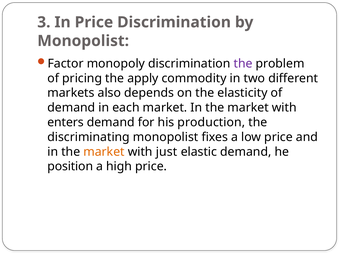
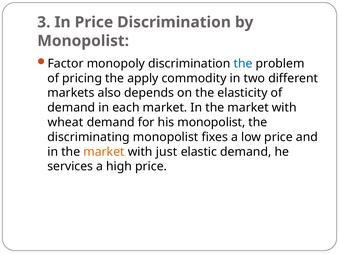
the colour: purple -> blue (243, 64)
enters: enters -> wheat (65, 122)
his production: production -> monopolist (211, 122)
position: position -> services (70, 167)
